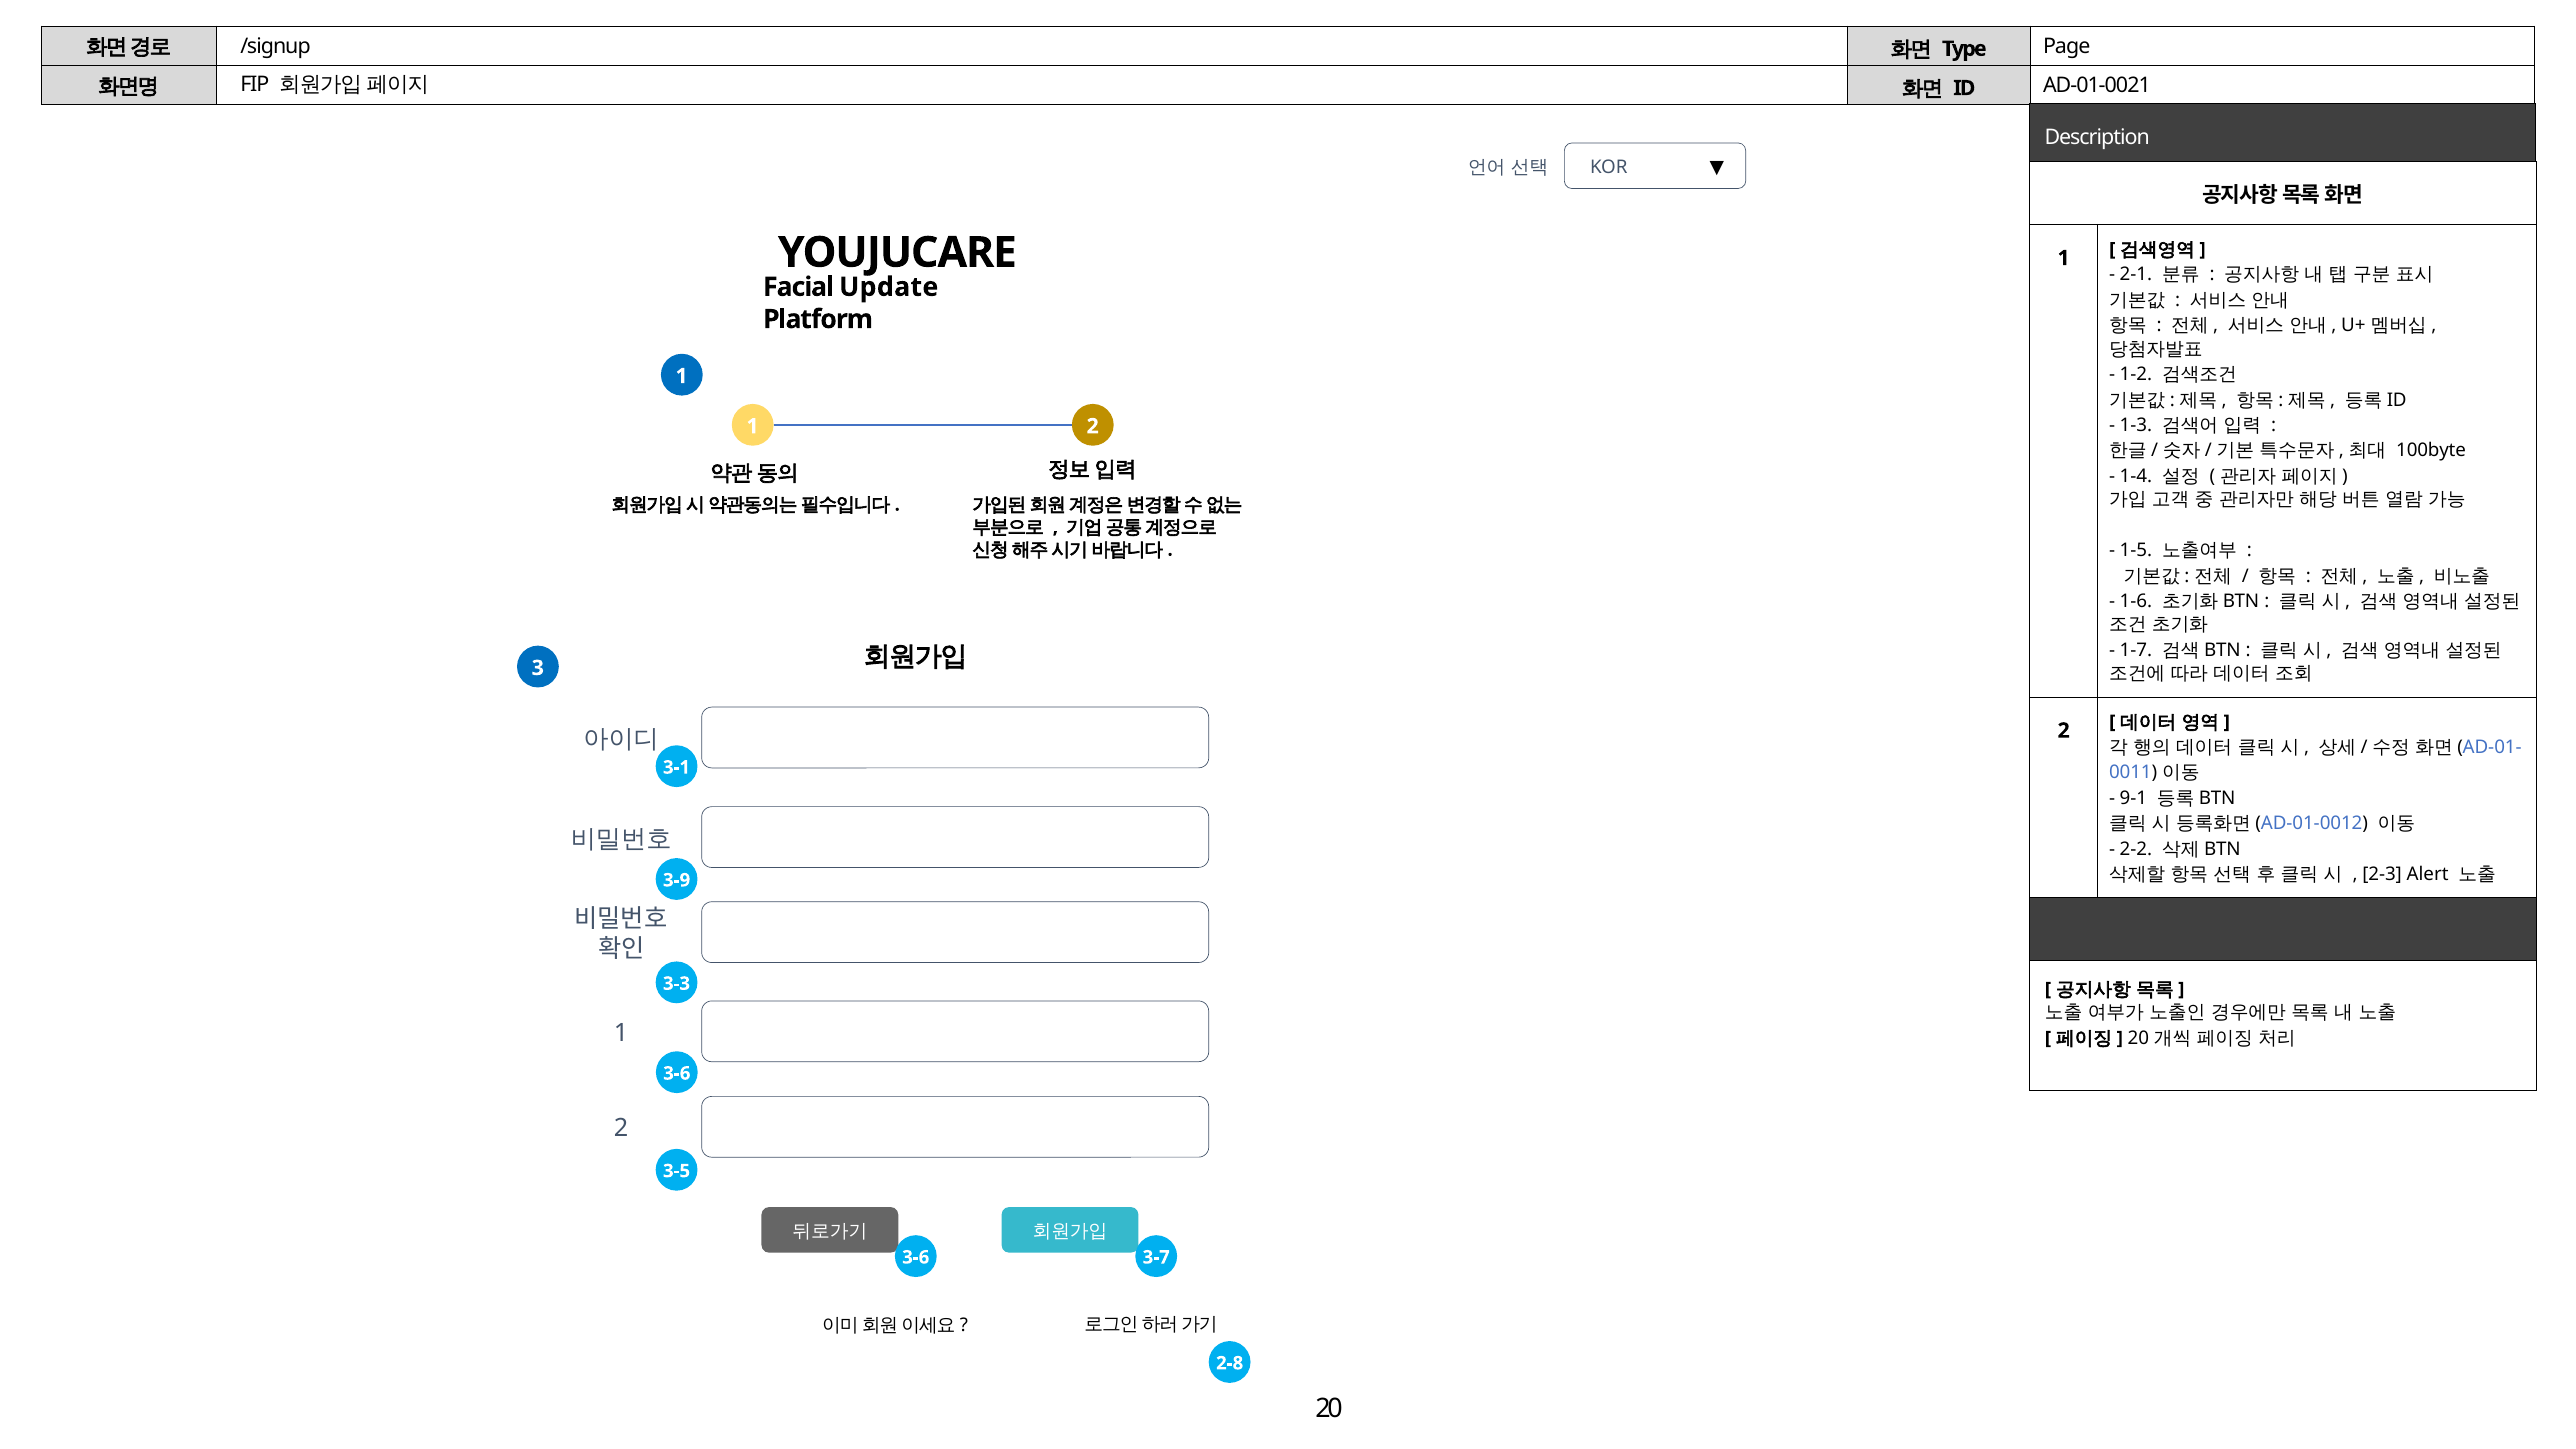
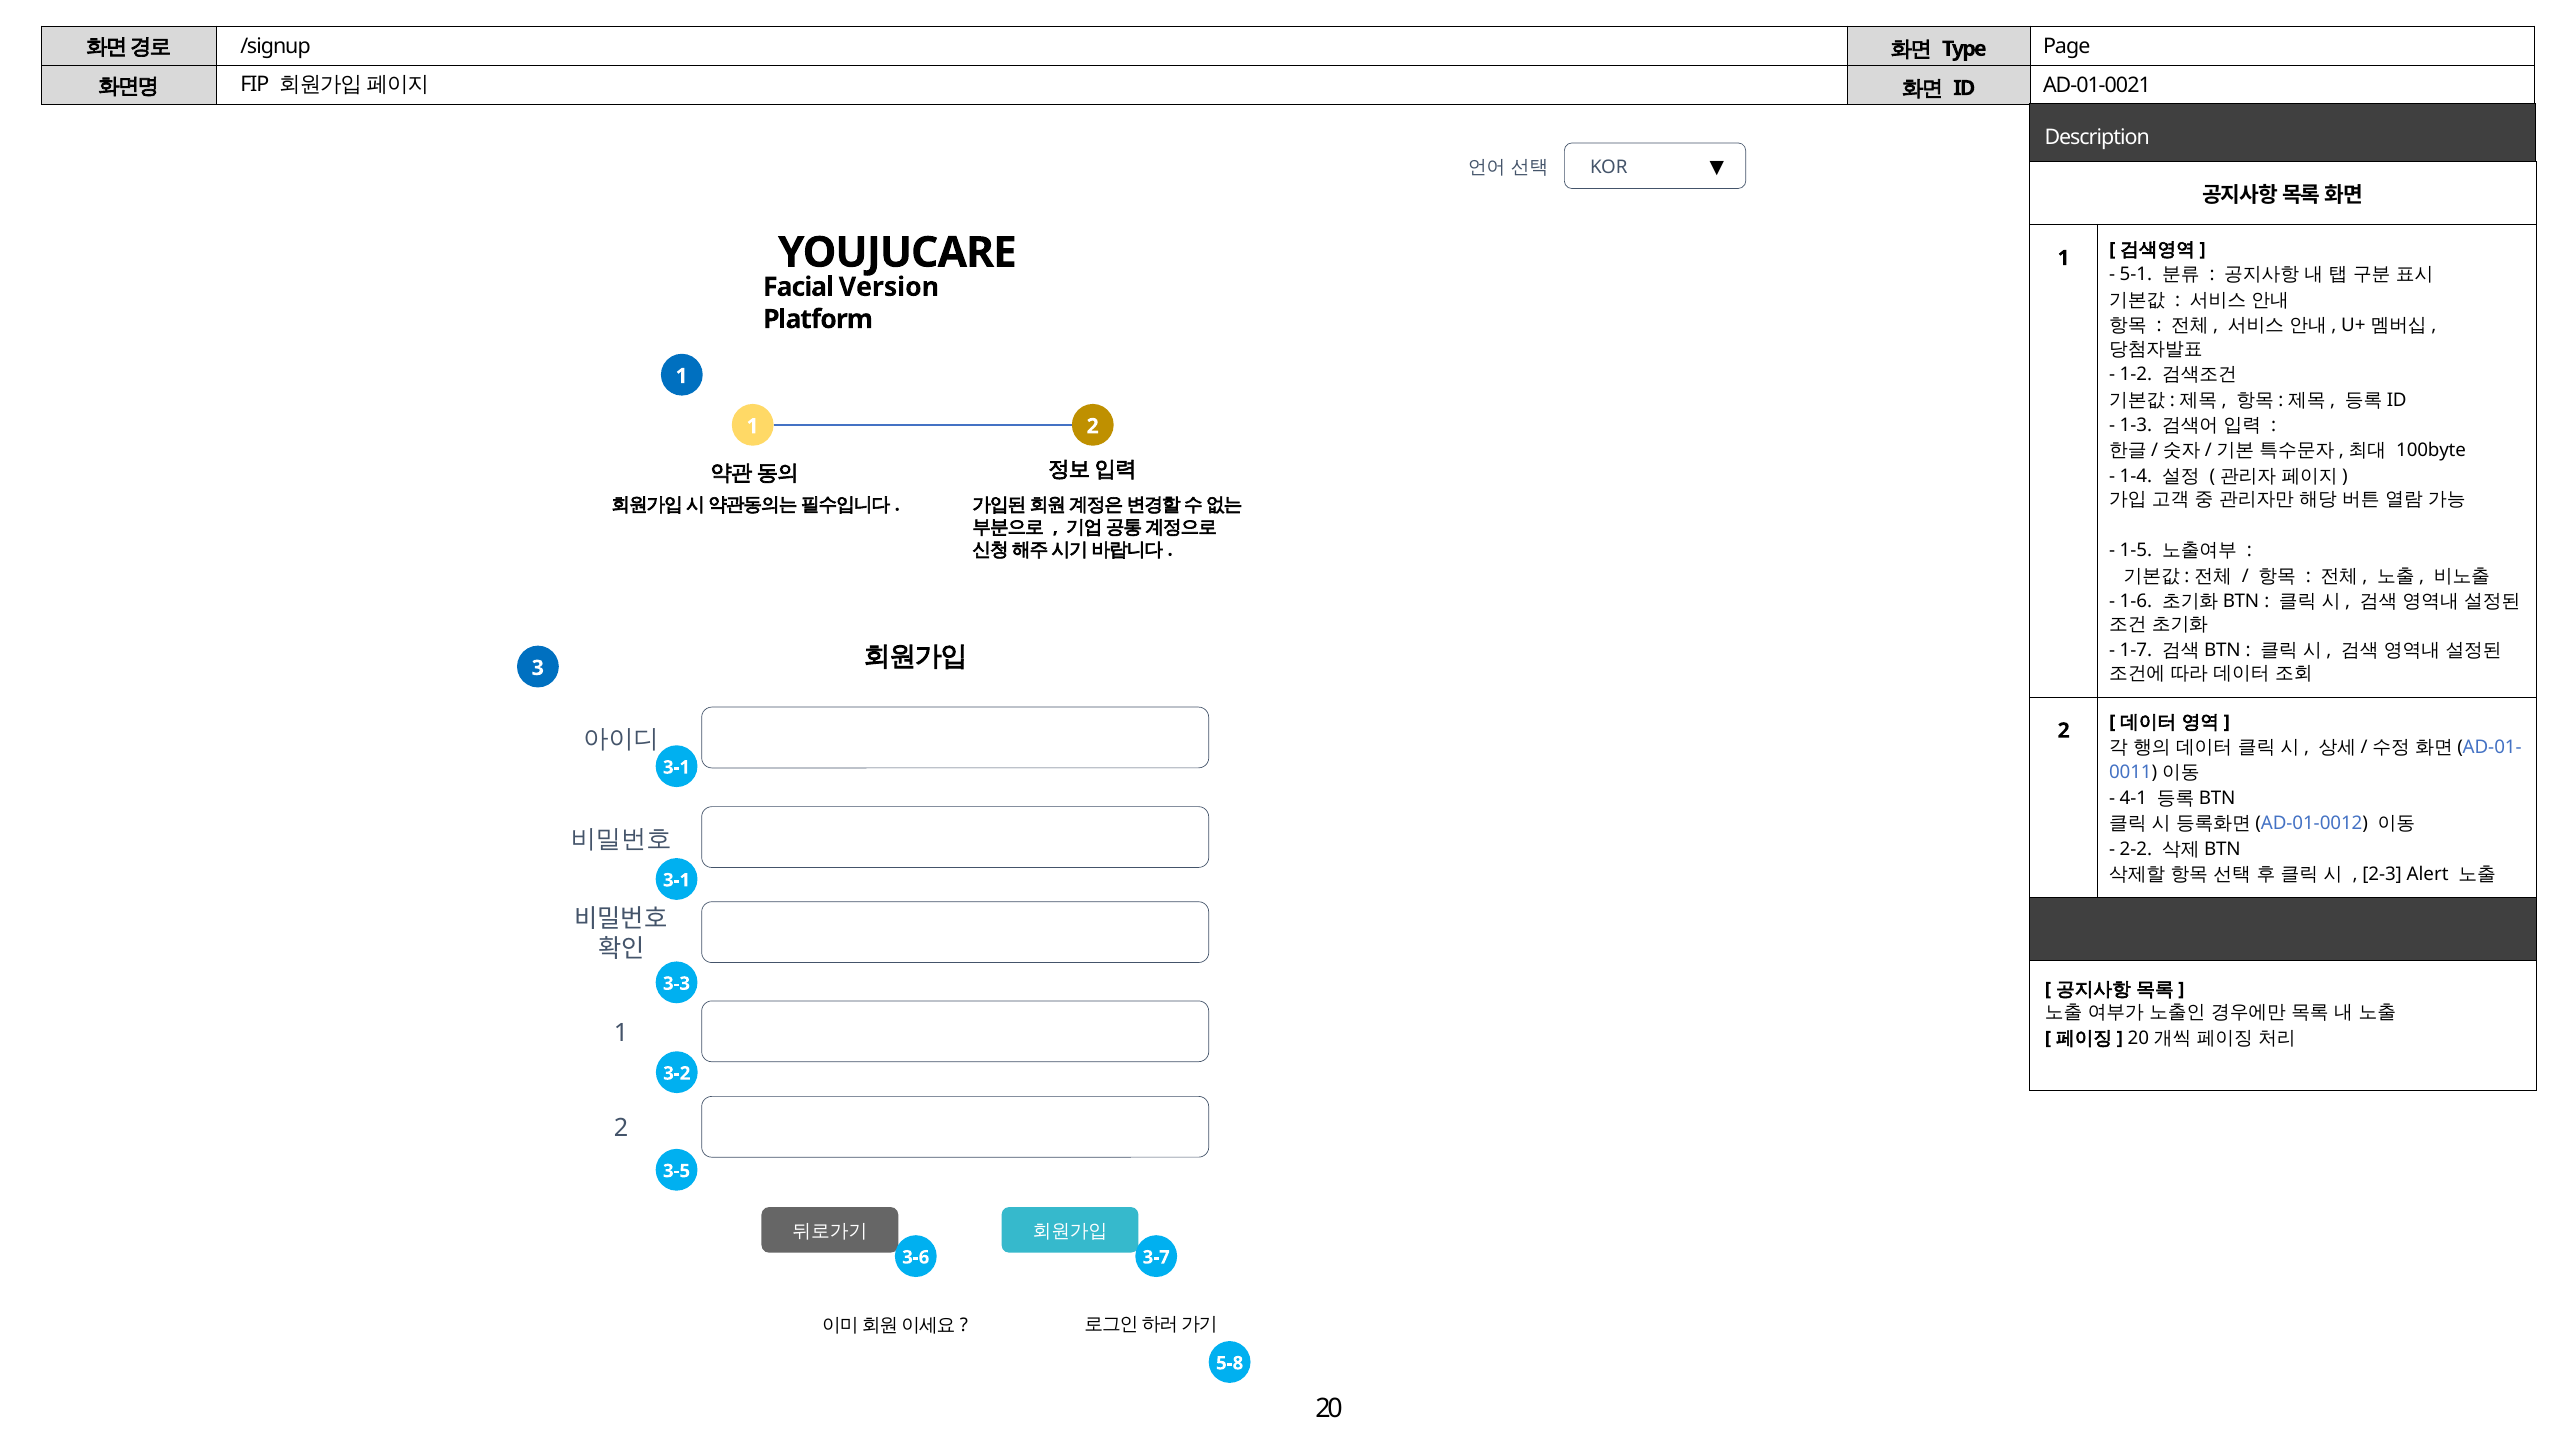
2-1: 2-1 -> 5-1 (2136, 275)
Update: Update -> Version (889, 287)
9-1: 9-1 -> 4-1 (2133, 798)
3-9: 3-9 -> 3-1 (677, 880)
3-6: 3-6 -> 3-2 (677, 1073)
2-8: 2-8 -> 5-8 (1230, 1363)
